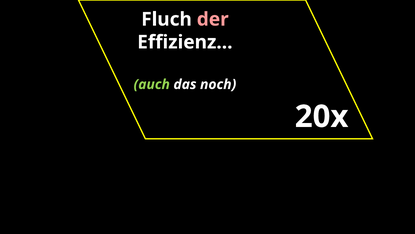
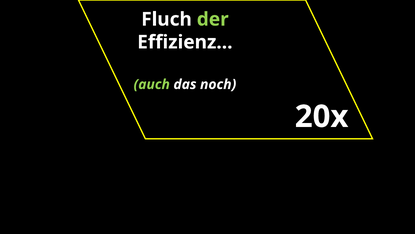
der colour: pink -> light green (213, 19)
